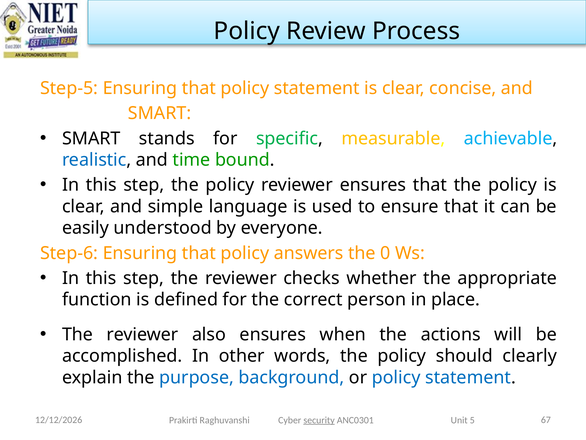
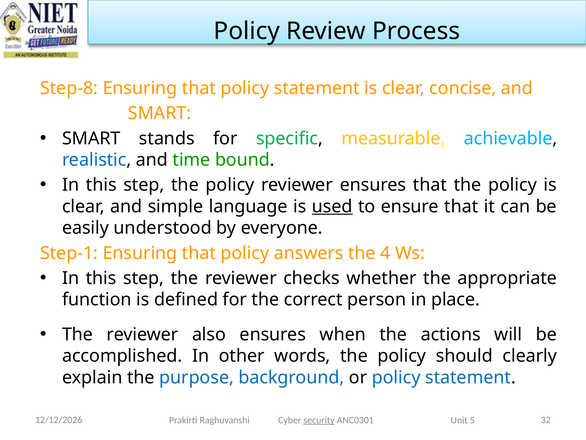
Step-5: Step-5 -> Step-8 (69, 88)
used underline: none -> present (332, 206)
Step-6: Step-6 -> Step-1 (69, 253)
0: 0 -> 4 (385, 253)
67: 67 -> 32 (546, 420)
